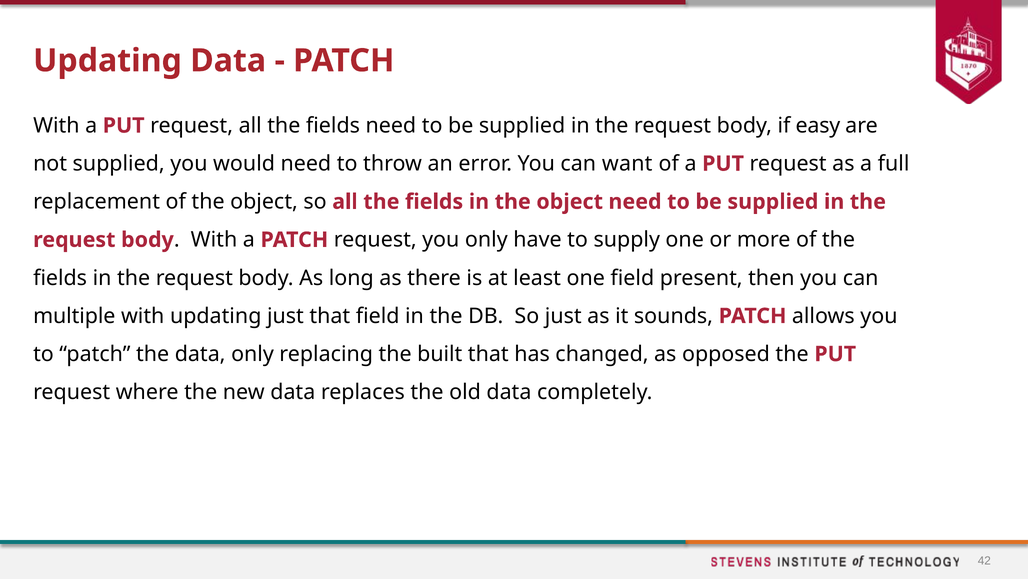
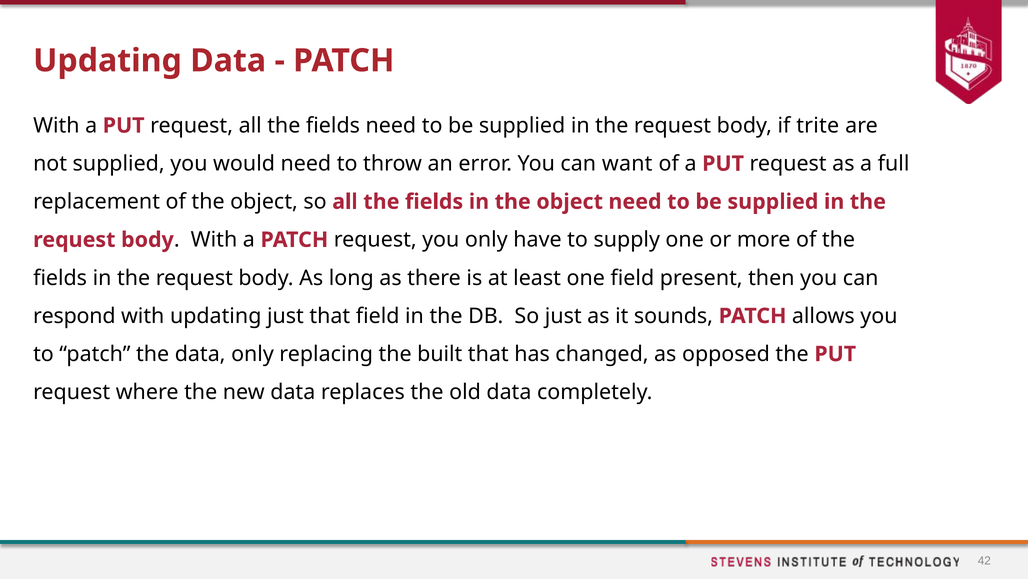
easy: easy -> trite (818, 125)
multiple: multiple -> respond (74, 316)
